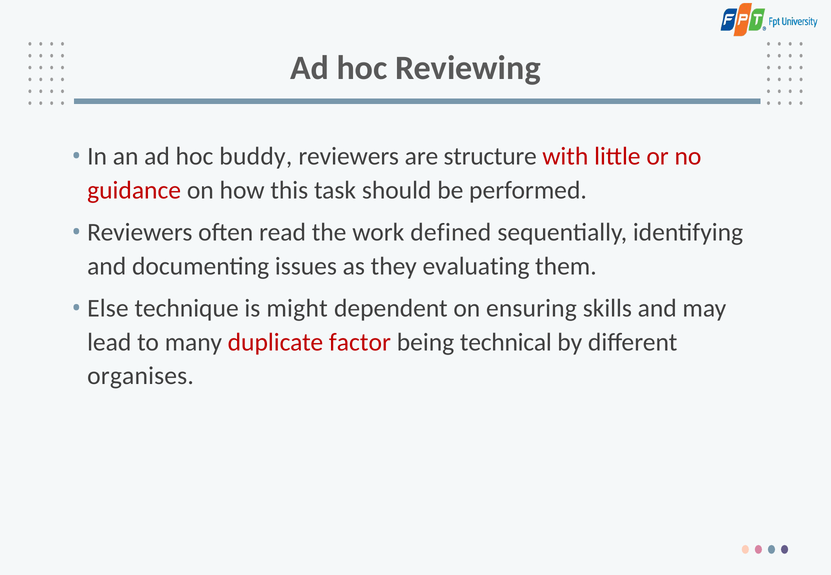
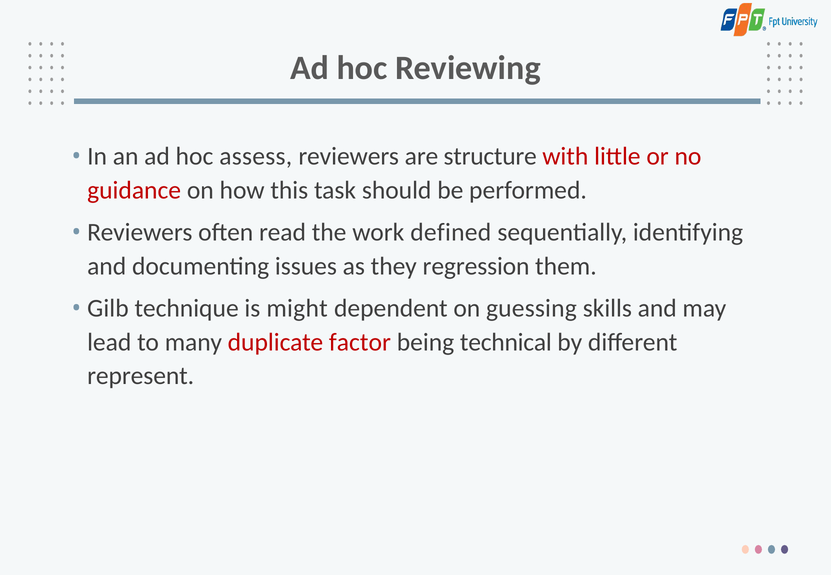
buddy: buddy -> assess (256, 157)
evaluating: evaluating -> regression (476, 266)
Else: Else -> Gilb (108, 309)
ensuring: ensuring -> guessing (531, 309)
organises: organises -> represent (141, 376)
